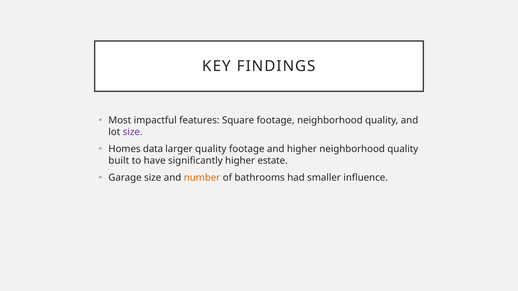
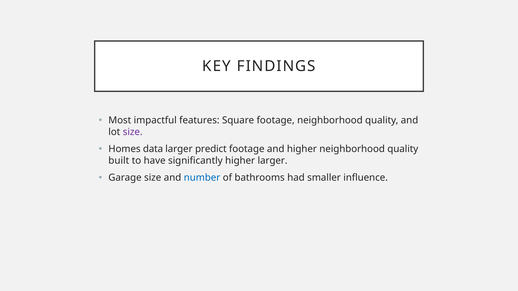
larger quality: quality -> predict (211, 149)
higher estate: estate -> larger (273, 161)
number colour: orange -> blue (202, 178)
